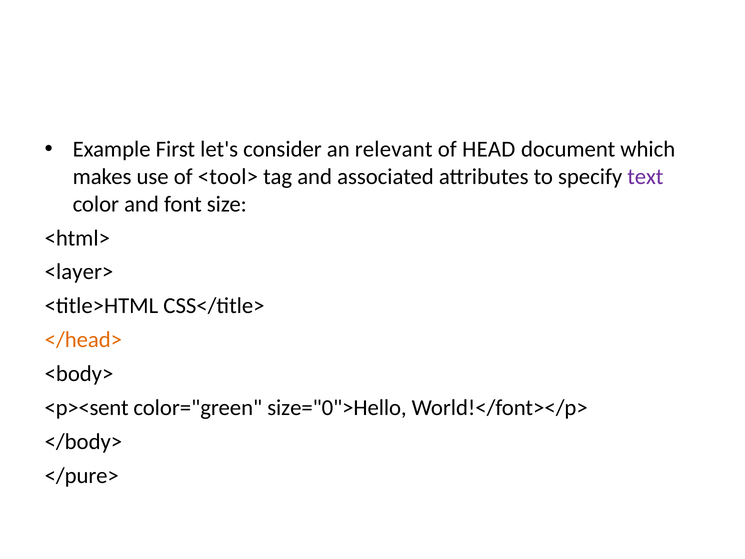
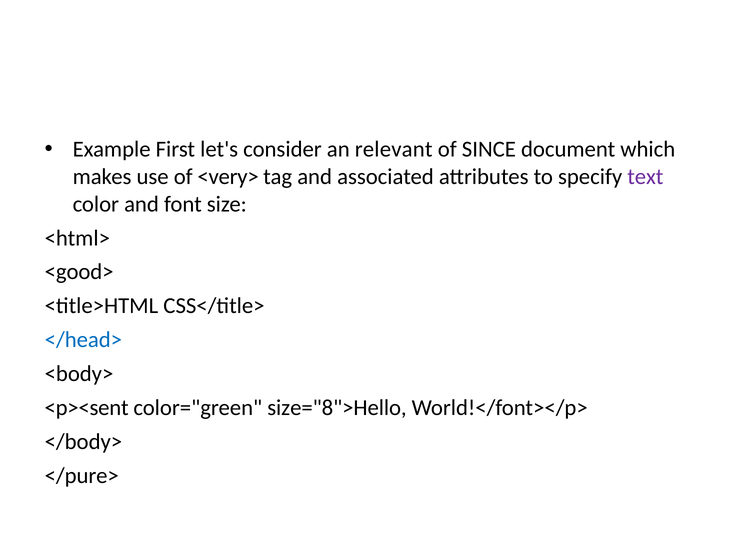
HEAD: HEAD -> SINCE (489, 149)
<tool>: <tool> -> <very> (228, 177)
<layer>: <layer> -> <good> (79, 272)
</head> colour: orange -> blue (83, 340)
size="0">Hello: size="0">Hello -> size="8">Hello (337, 408)
